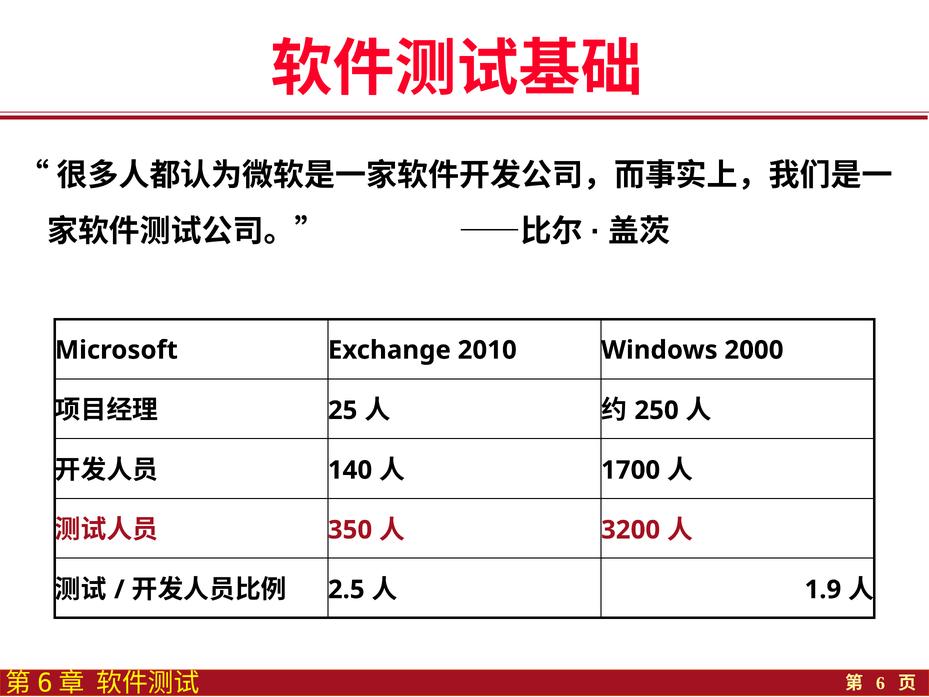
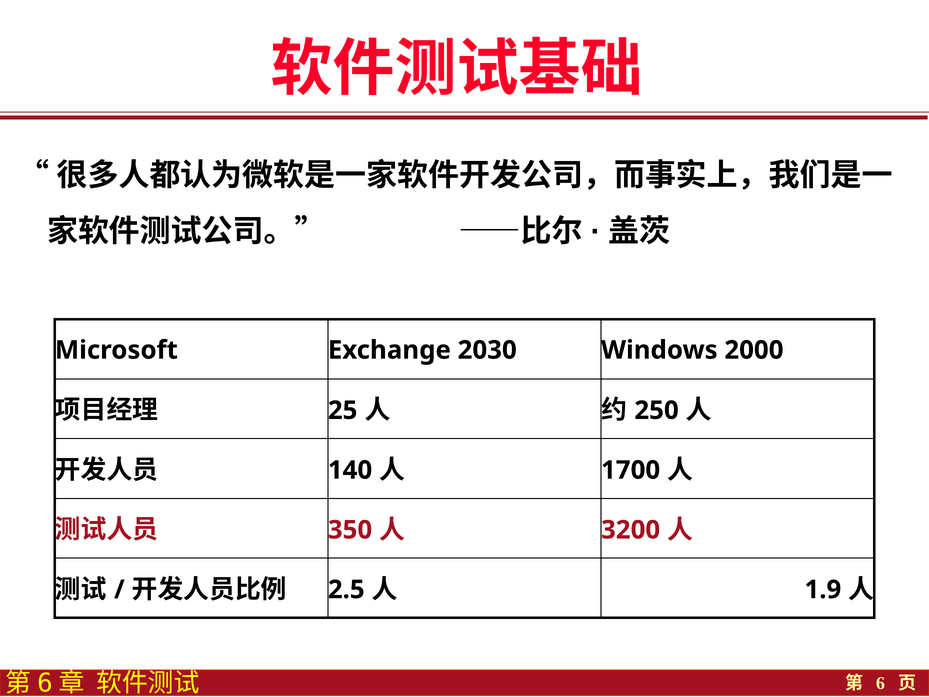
2010: 2010 -> 2030 (487, 350)
